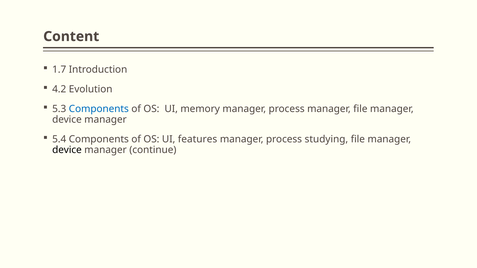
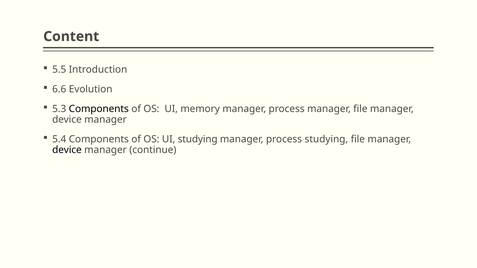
1.7: 1.7 -> 5.5 (59, 70)
4.2: 4.2 -> 6.6 (59, 89)
Components colour: blue -> black (99, 109)
UI features: features -> studying (198, 139)
